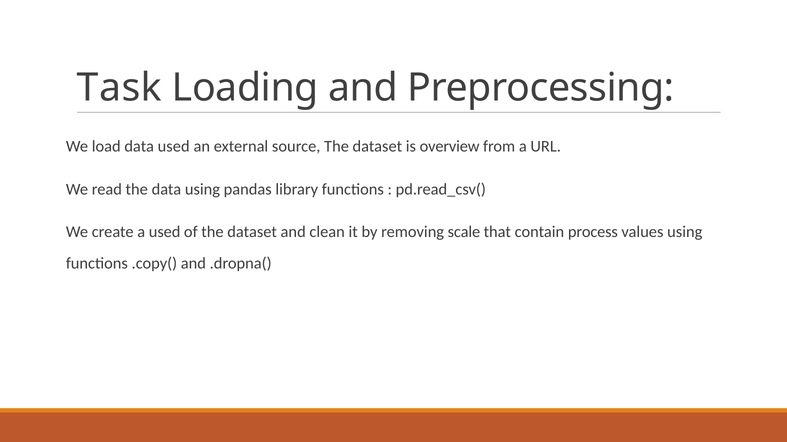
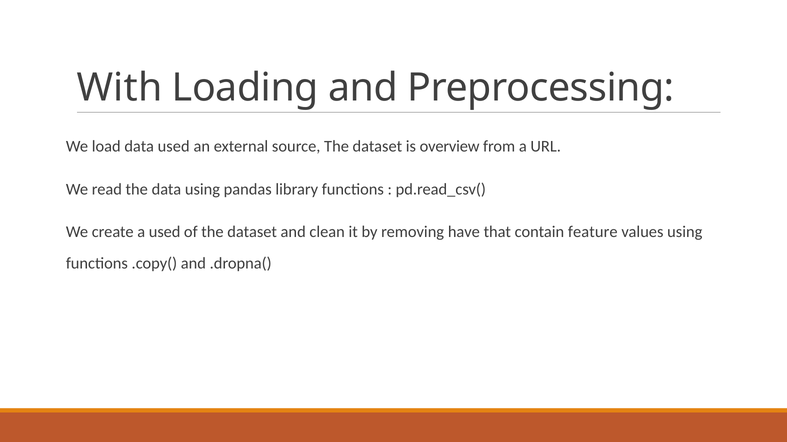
Task: Task -> With (120, 88)
scale: scale -> have (464, 232)
process: process -> feature (593, 232)
